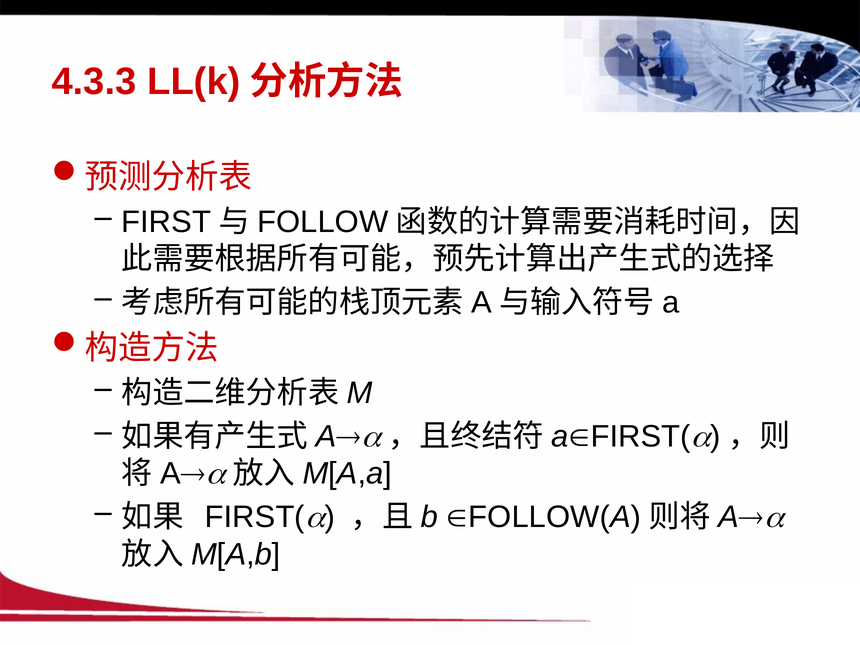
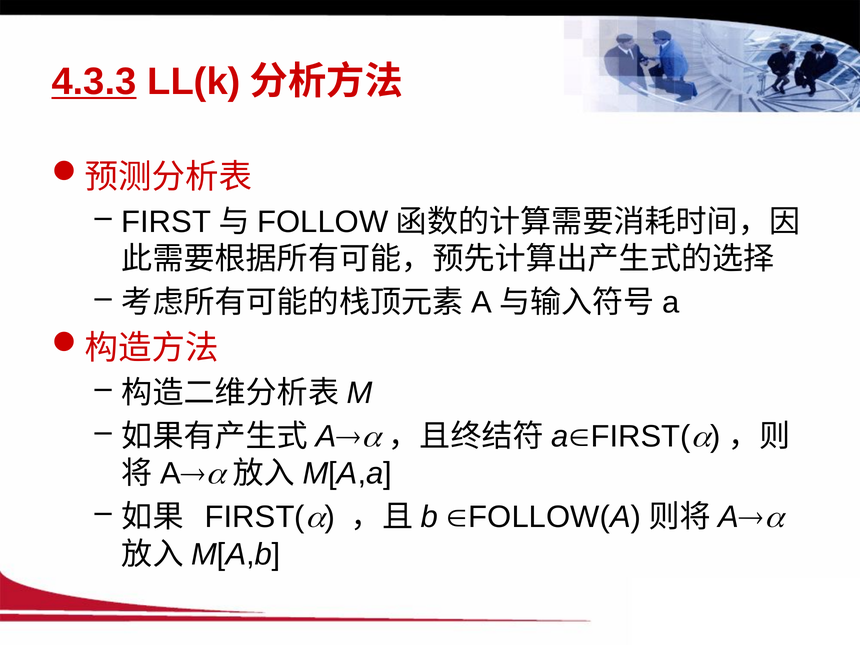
4.3.3 underline: none -> present (94, 81)
